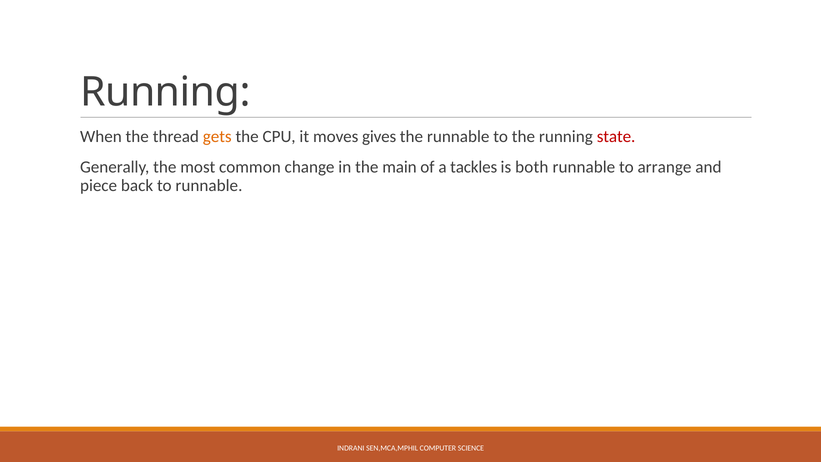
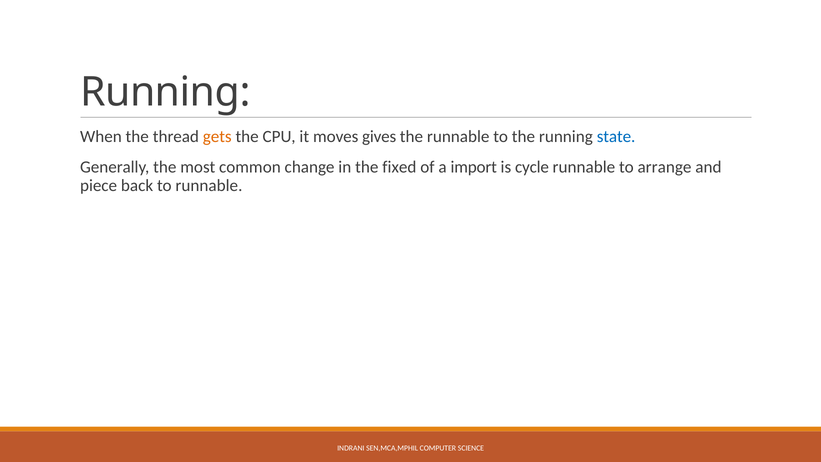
state colour: red -> blue (616, 137)
main: main -> fixed (399, 167)
tackles: tackles -> import (474, 167)
both: both -> cycle (532, 167)
